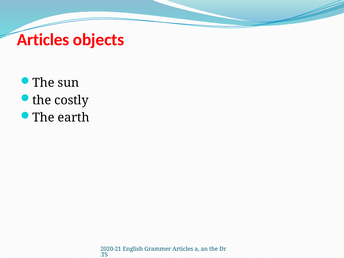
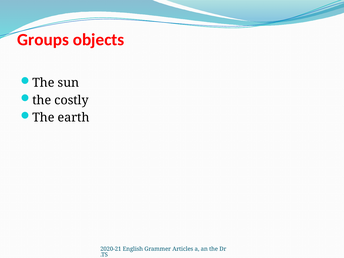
Articles: Articles -> Groups (43, 40)
